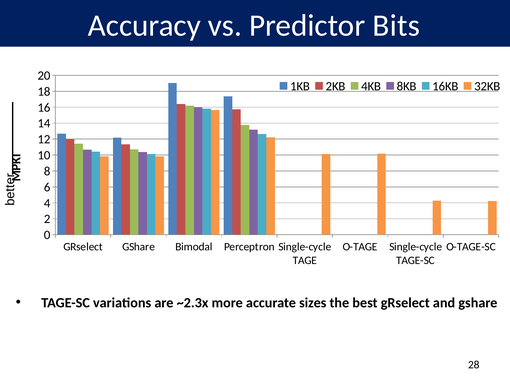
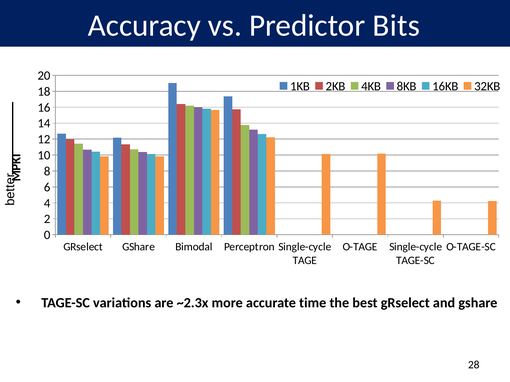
sizes: sizes -> time (313, 303)
